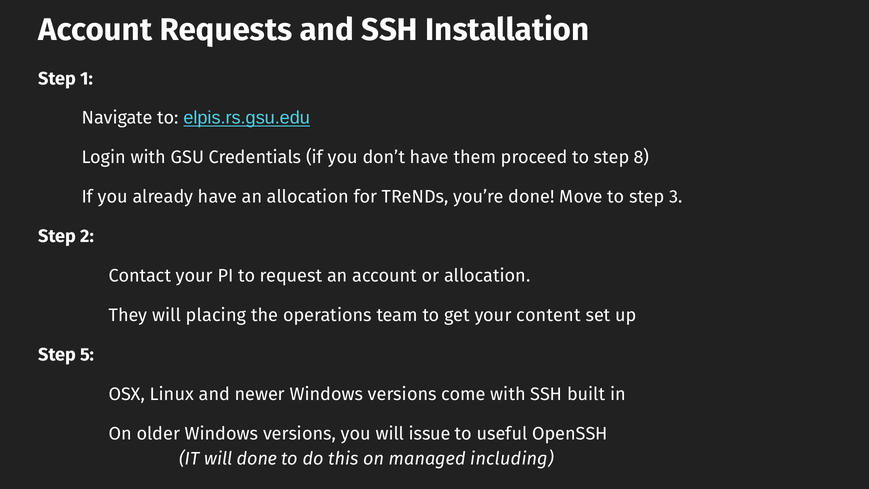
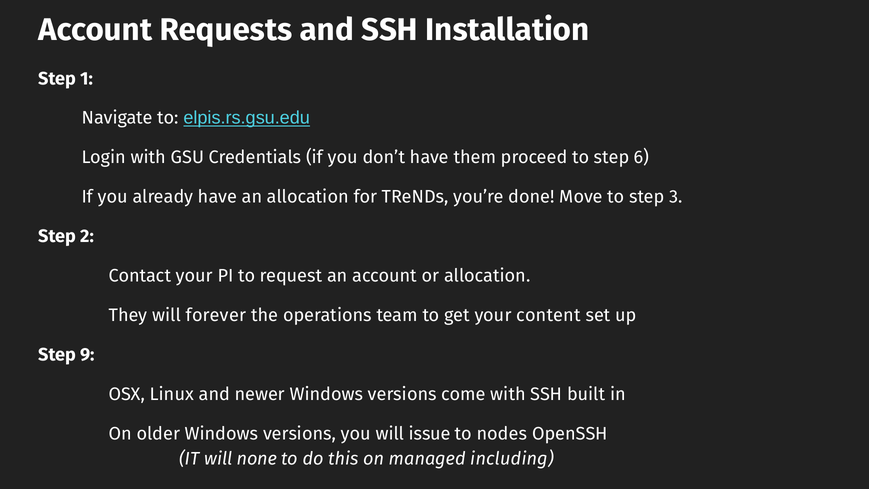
8: 8 -> 6 (642, 157)
placing: placing -> forever (216, 315)
5: 5 -> 9 (87, 355)
useful: useful -> nodes (502, 434)
will done: done -> none (257, 458)
